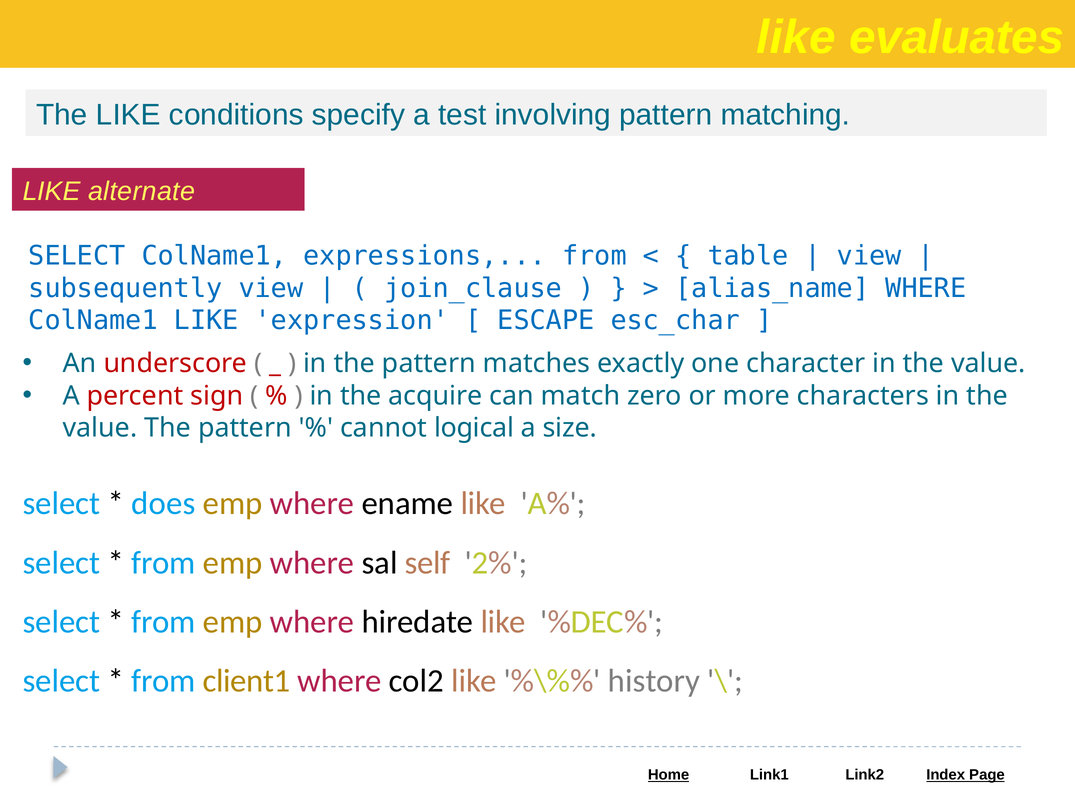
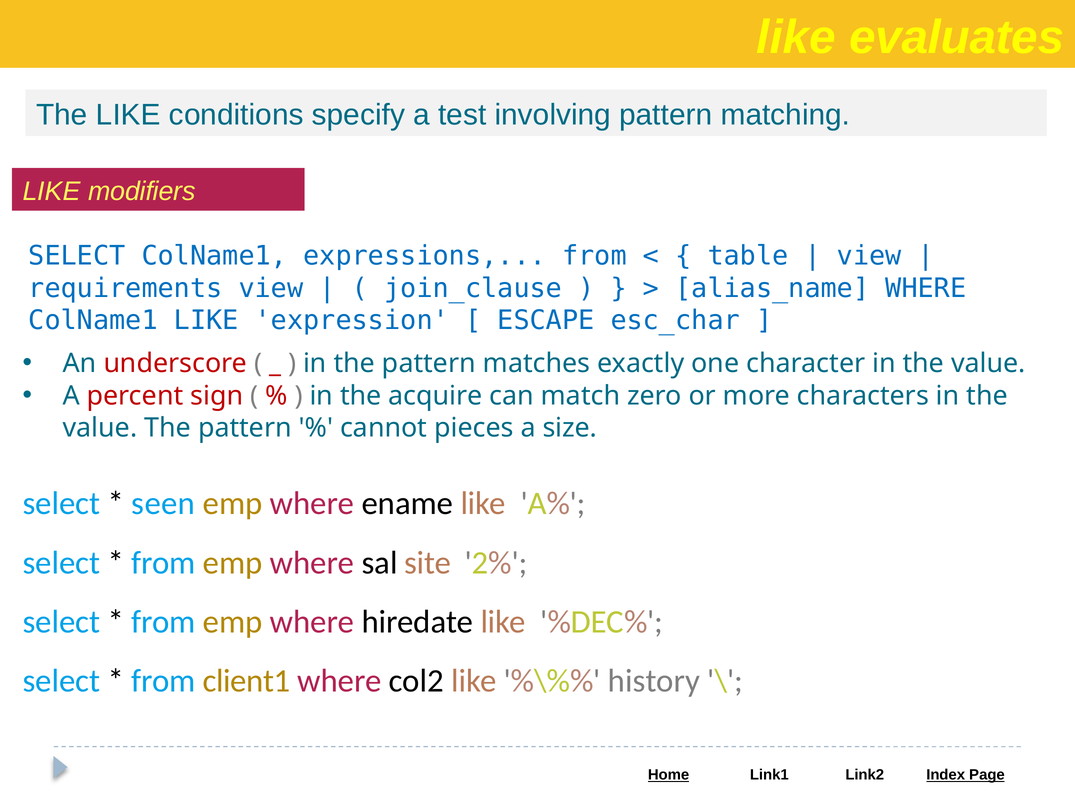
alternate: alternate -> modifiers (142, 191)
subsequently: subsequently -> requirements (125, 288)
logical: logical -> pieces (474, 428)
does: does -> seen (163, 504)
self: self -> site (428, 563)
